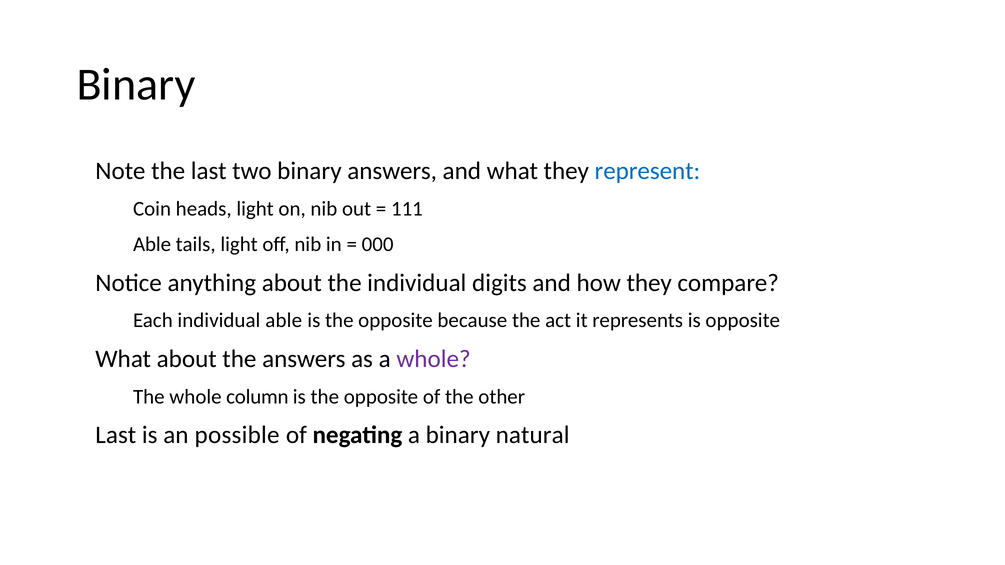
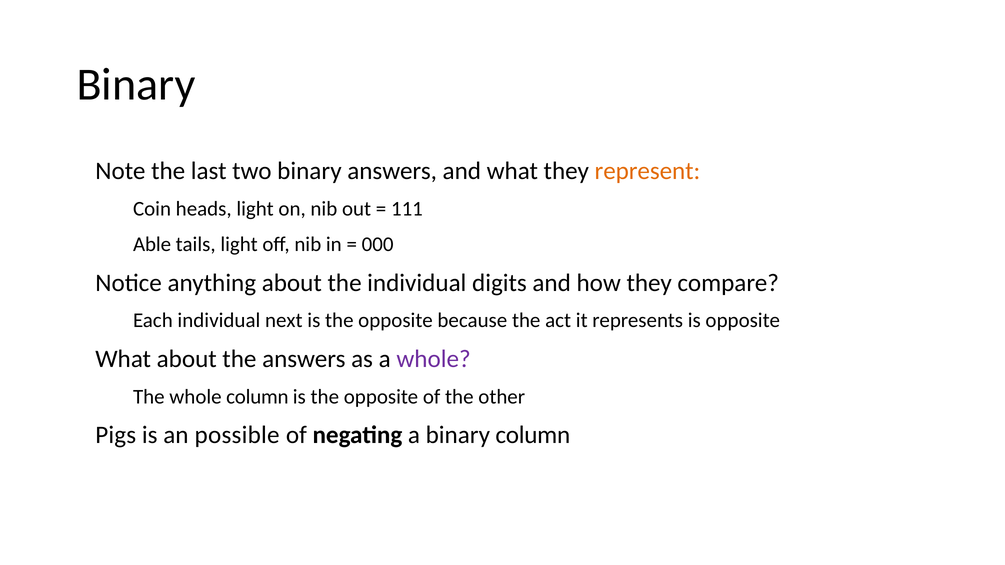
represent colour: blue -> orange (647, 171)
individual able: able -> next (284, 321)
Last: Last -> Pigs (116, 435)
binary natural: natural -> column (533, 435)
